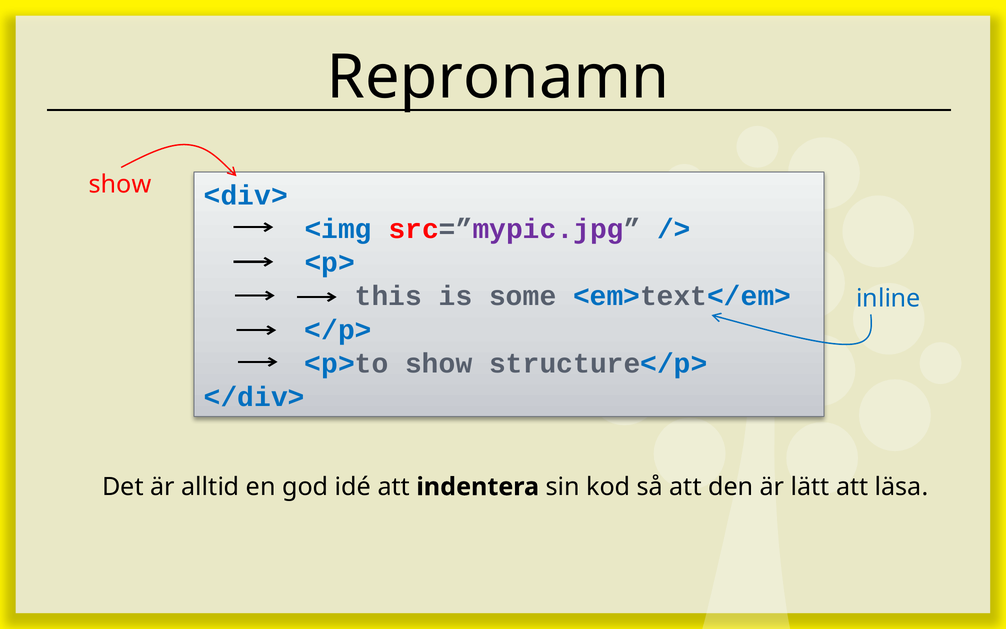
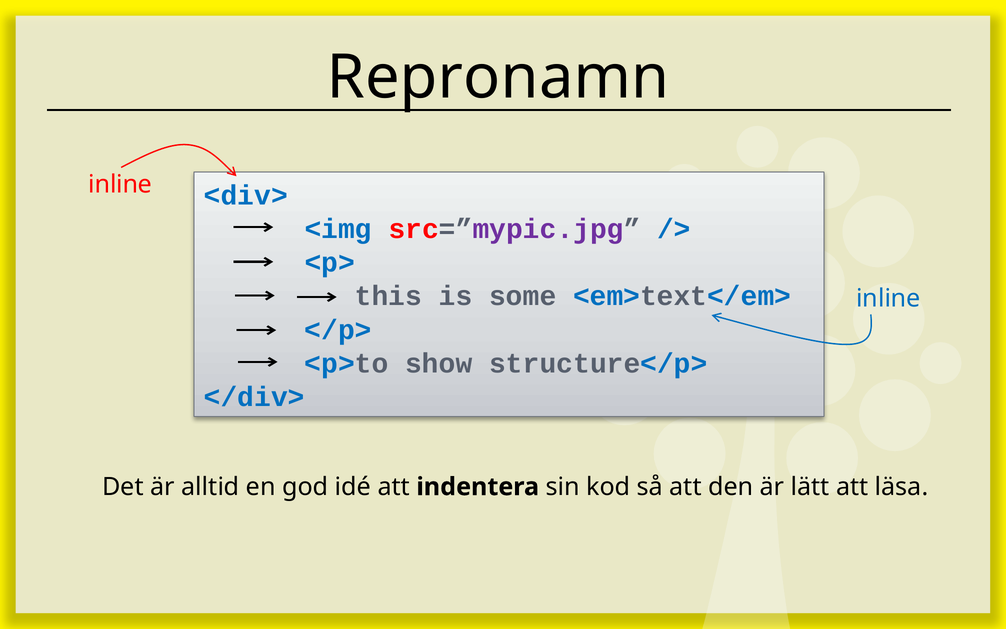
show: show -> inline (120, 185)
